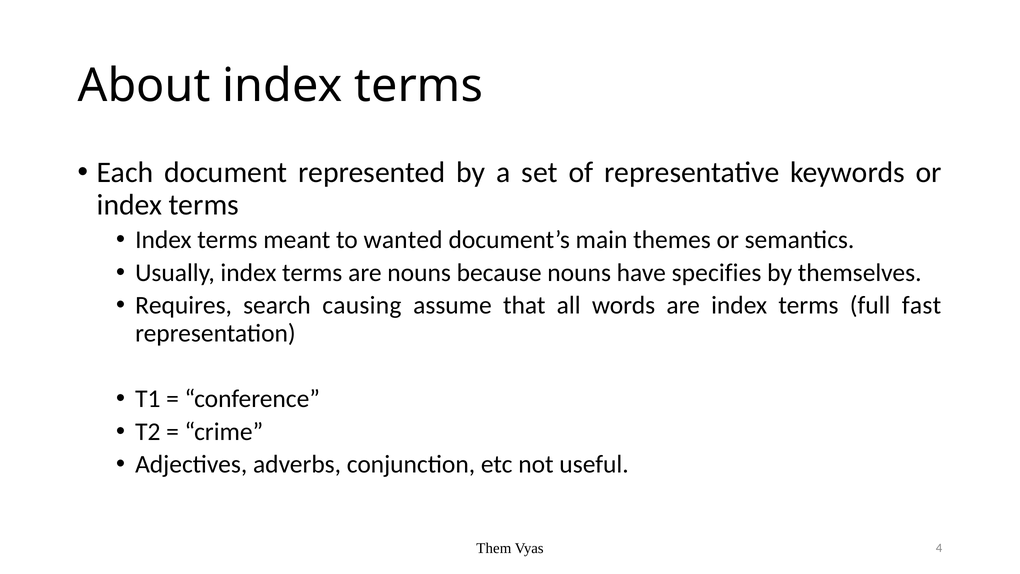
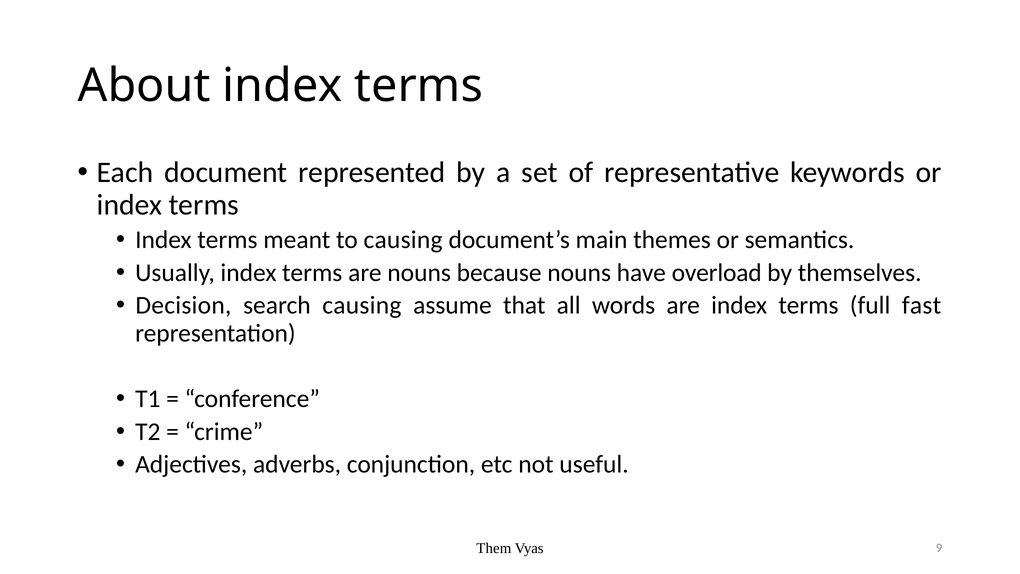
to wanted: wanted -> causing (403, 240)
specifies: specifies -> overload (717, 273)
Requires: Requires -> Decision (183, 305)
4: 4 -> 9 (939, 548)
